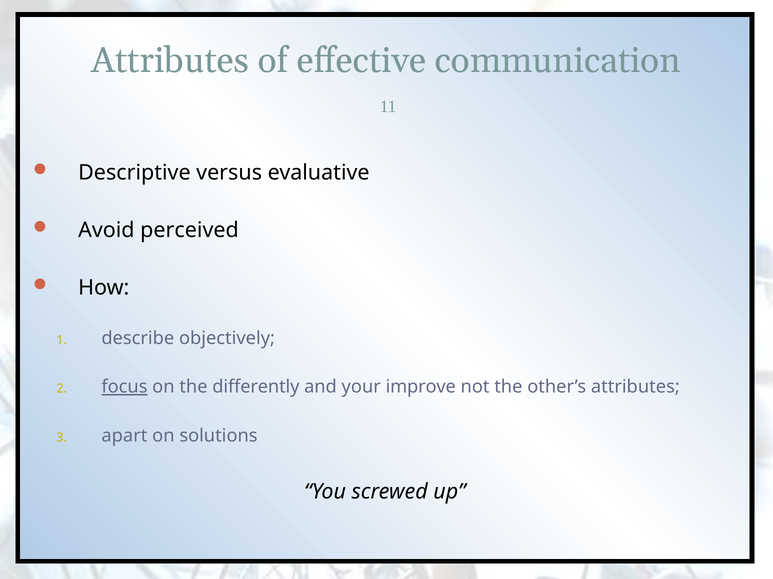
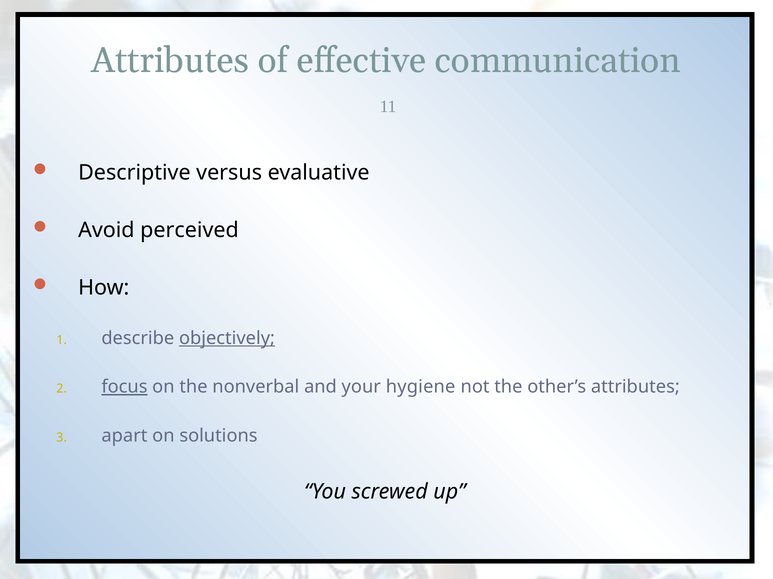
objectively underline: none -> present (227, 339)
differently: differently -> nonverbal (256, 387)
improve: improve -> hygiene (421, 387)
